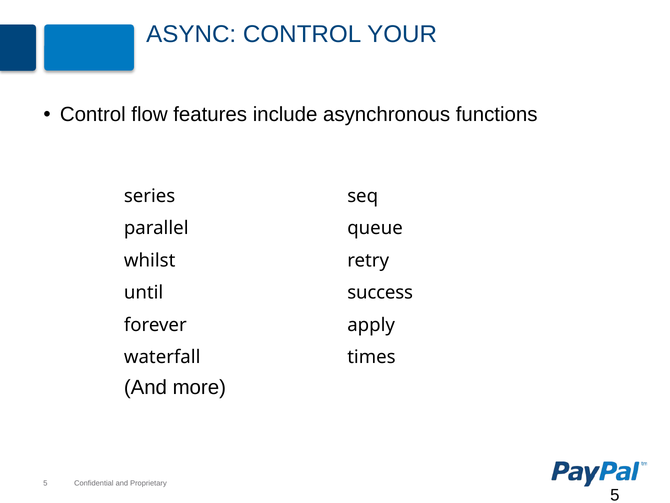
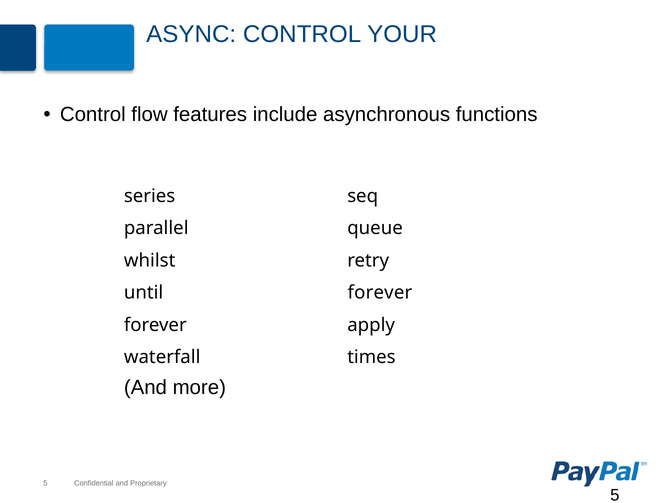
until success: success -> forever (380, 292)
